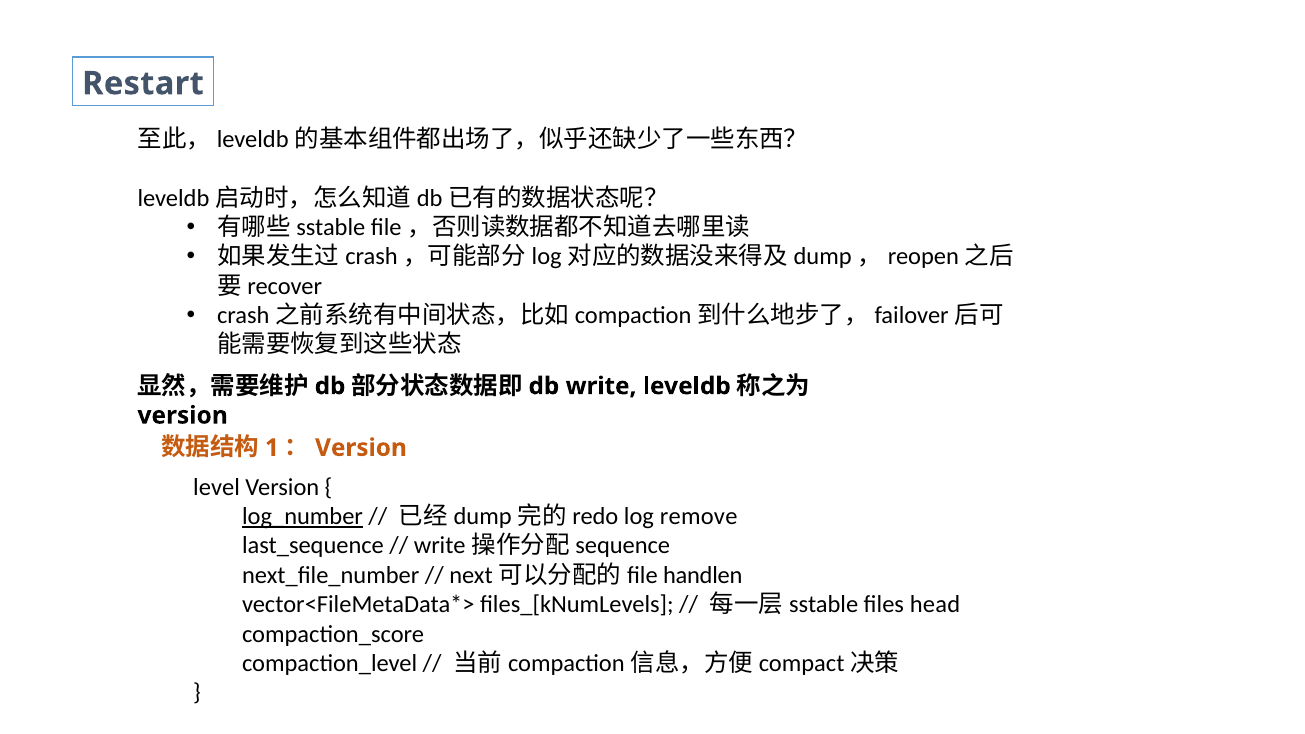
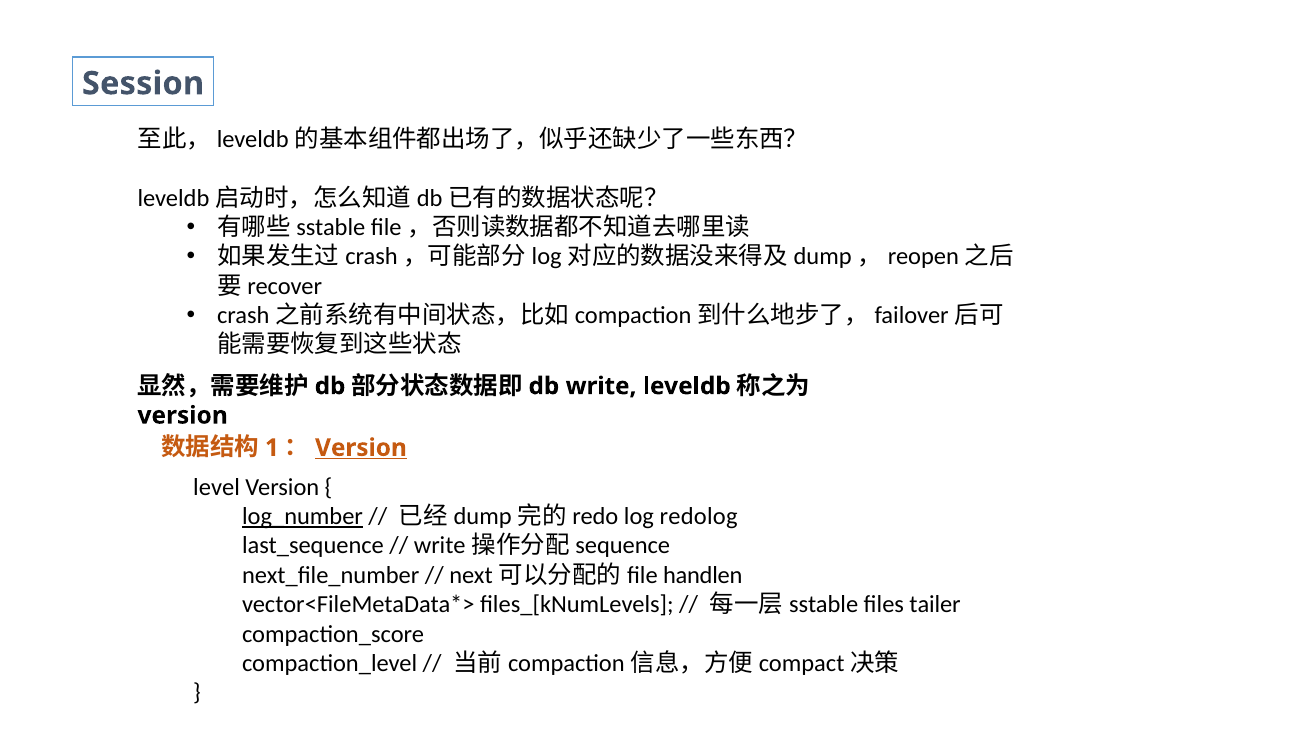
Restart: Restart -> Session (143, 84)
Version underline: none -> present (361, 448)
remove: remove -> redolog (699, 517)
head: head -> tailer (935, 605)
